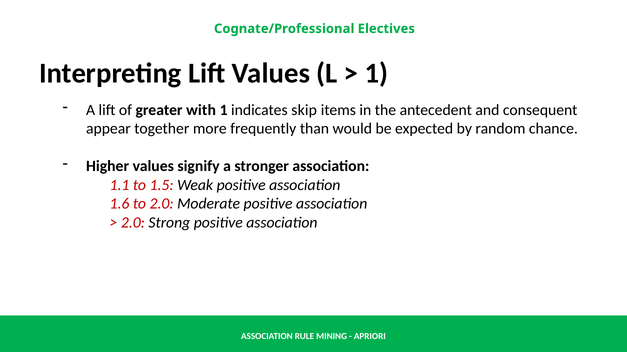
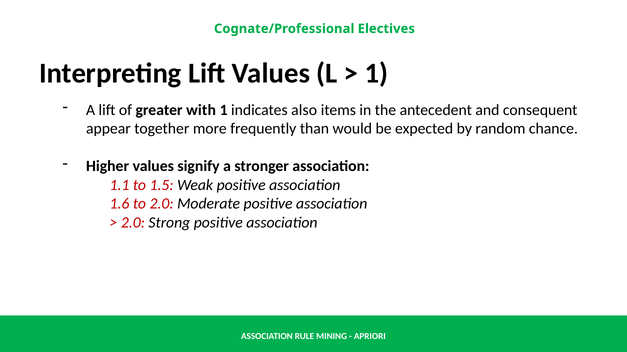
skip: skip -> also (304, 110)
